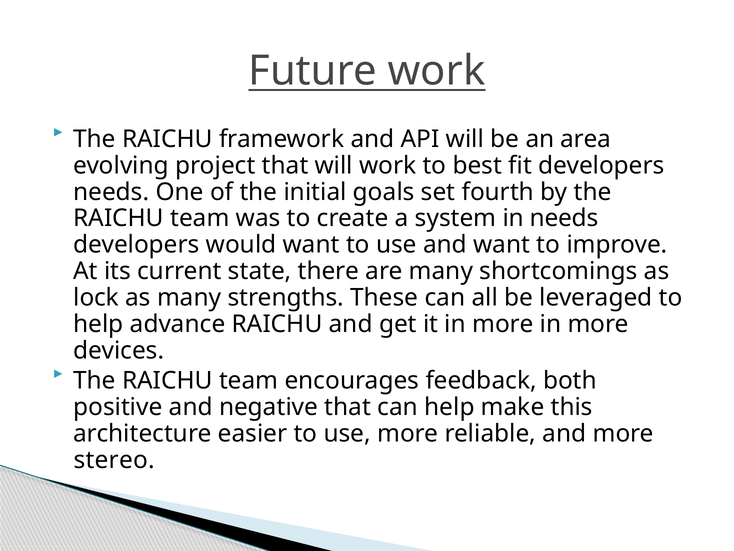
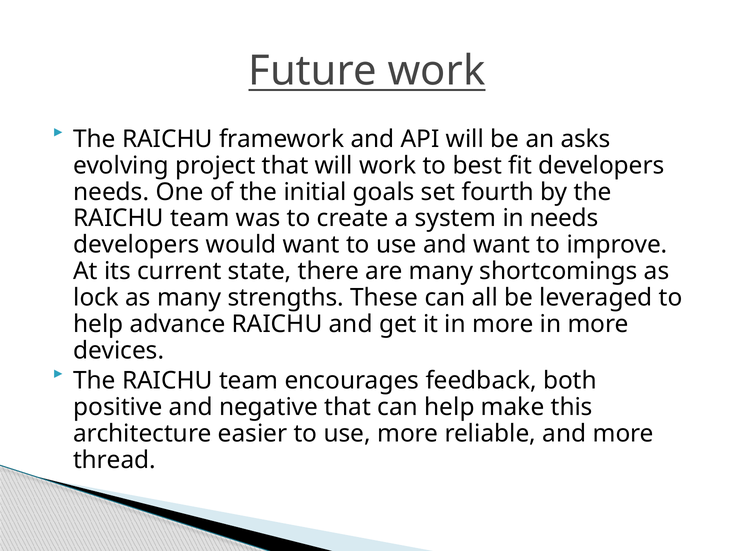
area: area -> asks (586, 139)
stereo: stereo -> thread (114, 460)
